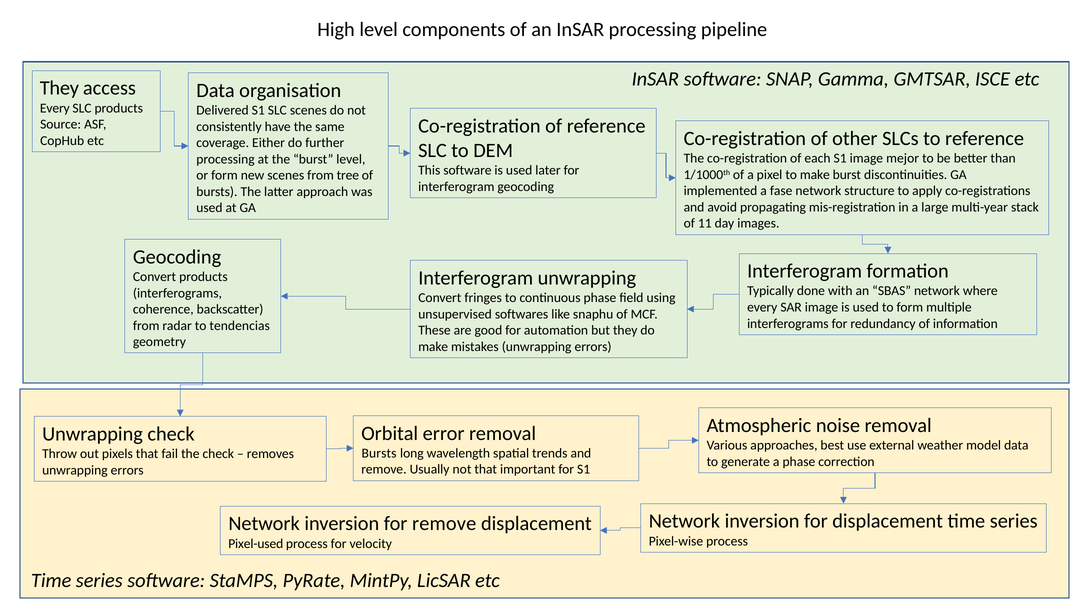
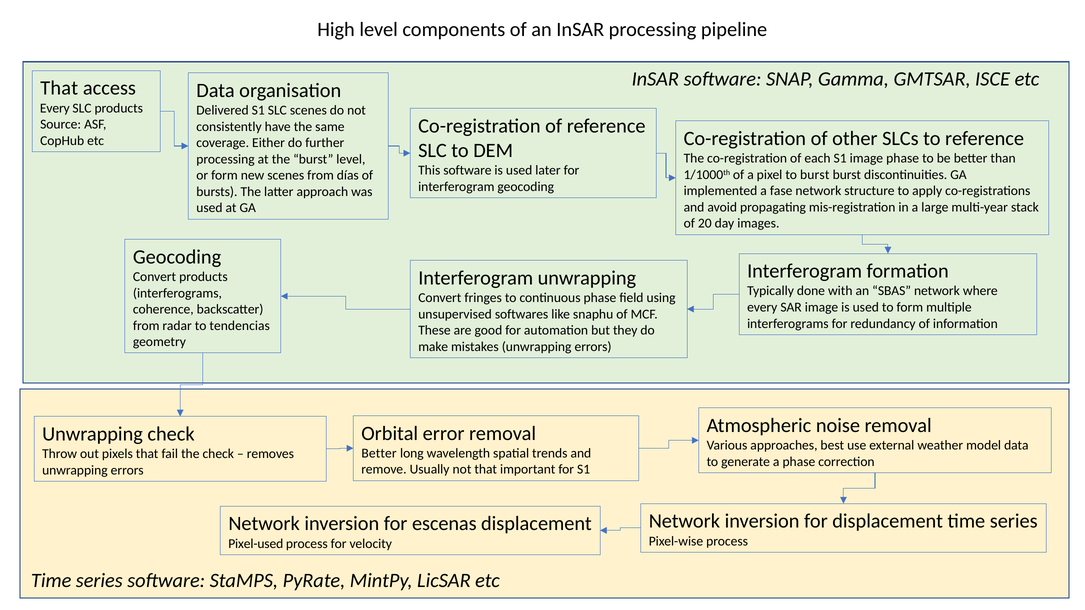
They: They -> That (59, 88)
image mejor: mejor -> phase (903, 158)
to make: make -> burst (815, 175)
tree: tree -> días (348, 175)
11: 11 -> 20 (705, 224)
Bursts: Bursts -> Better (379, 453)
for remove: remove -> escenas (444, 524)
